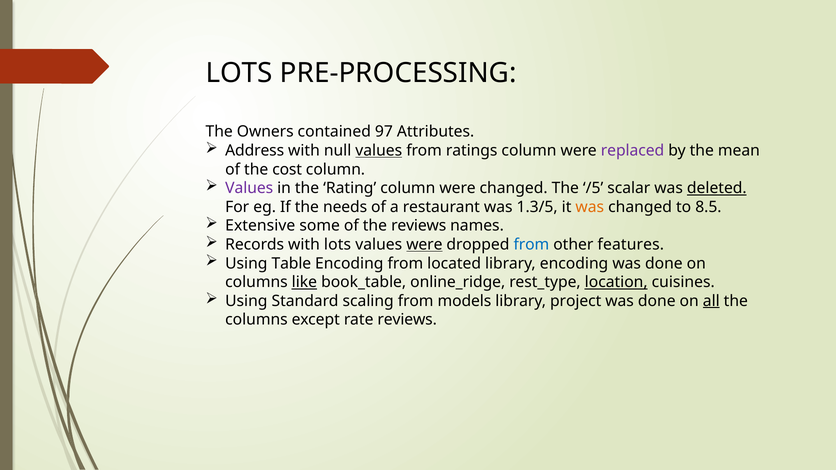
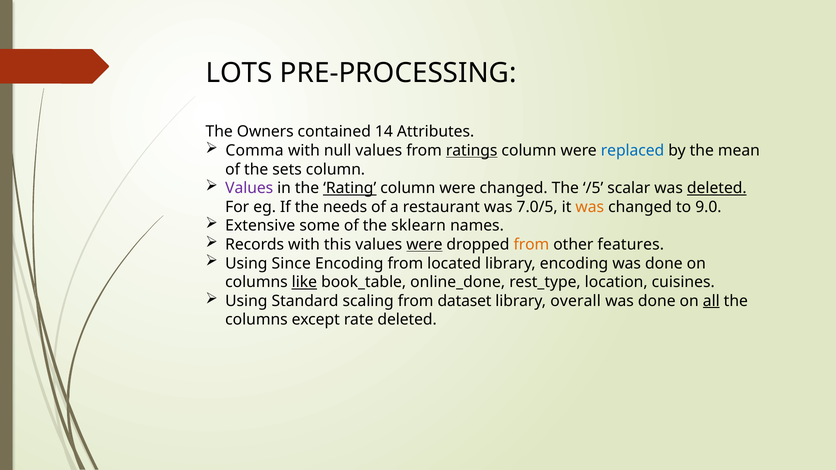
97: 97 -> 14 (384, 132)
Address: Address -> Comma (255, 151)
values underline: present -> none (379, 151)
ratings underline: none -> present (472, 151)
replaced colour: purple -> blue (633, 151)
cost: cost -> sets (287, 169)
Rating underline: none -> present (350, 188)
1.3/5: 1.3/5 -> 7.0/5 (537, 207)
8.5: 8.5 -> 9.0 (708, 207)
the reviews: reviews -> sklearn (419, 226)
with lots: lots -> this (338, 245)
from colour: blue -> orange (531, 245)
Table: Table -> Since (291, 263)
online_ridge: online_ridge -> online_done (458, 282)
location underline: present -> none (616, 282)
models: models -> dataset (464, 301)
project: project -> overall (576, 301)
rate reviews: reviews -> deleted (407, 320)
